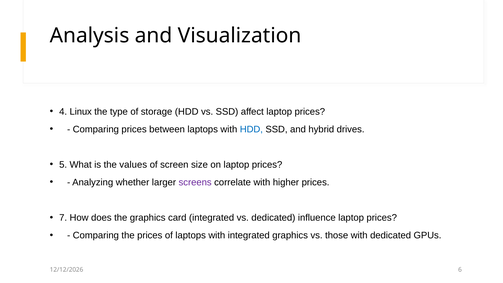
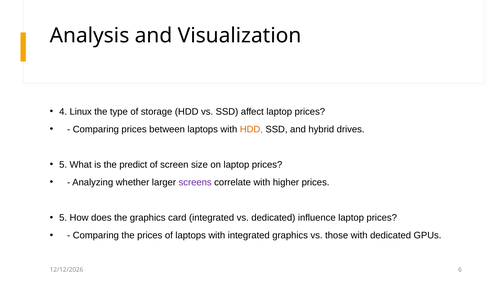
HDD colour: blue -> orange (251, 129)
values: values -> predict (133, 165)
7: 7 -> 5 (63, 218)
